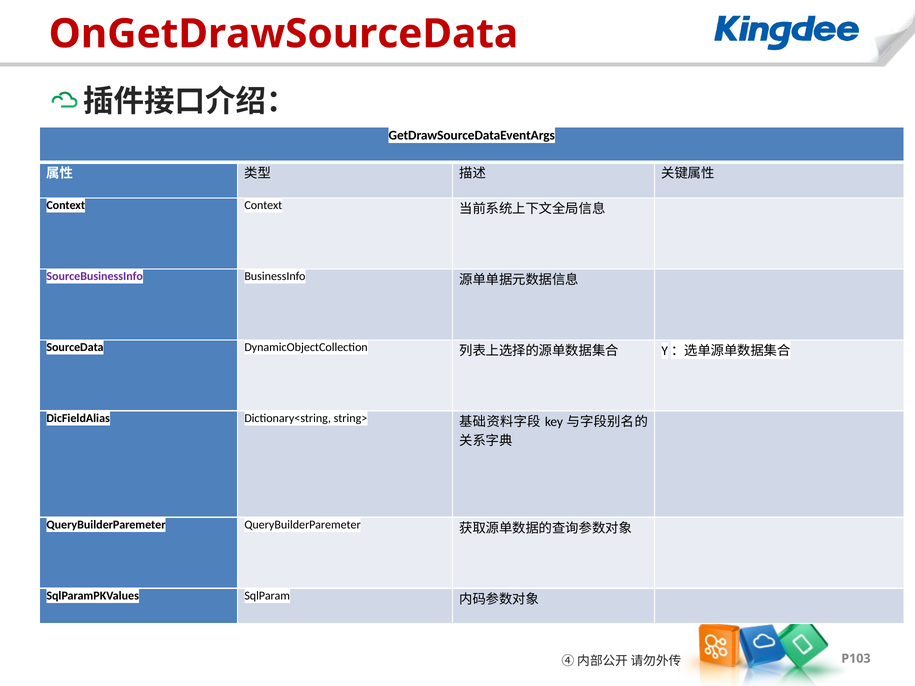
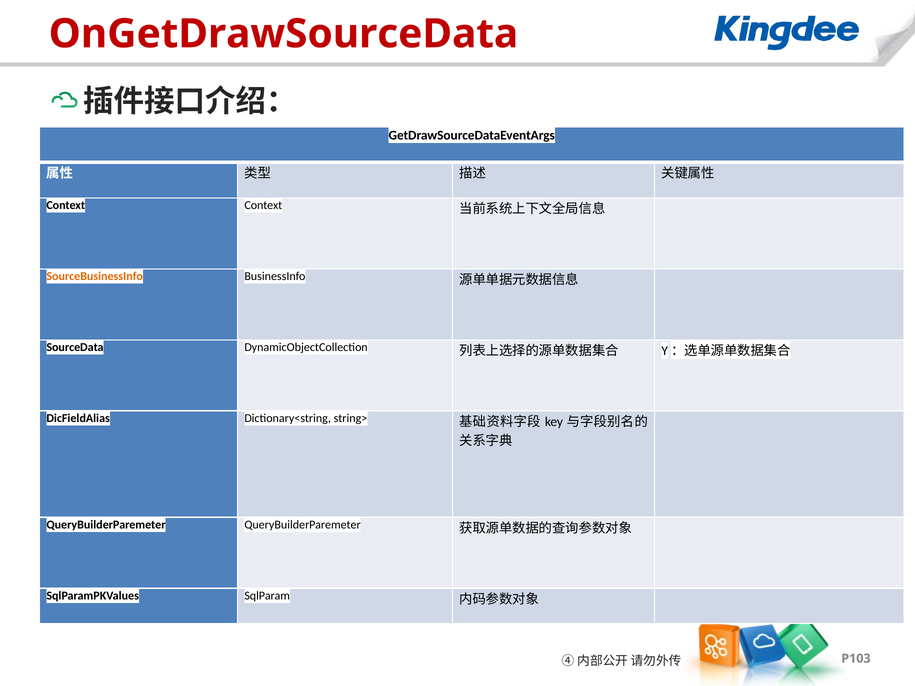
SourceBusinessInfo colour: purple -> orange (95, 276)
